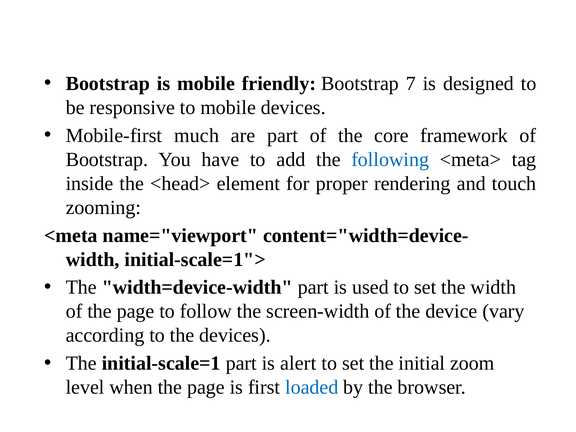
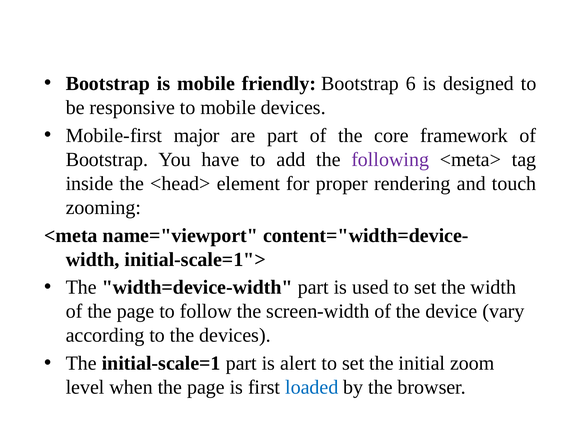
7: 7 -> 6 (411, 83)
much: much -> major (197, 135)
following colour: blue -> purple (390, 159)
